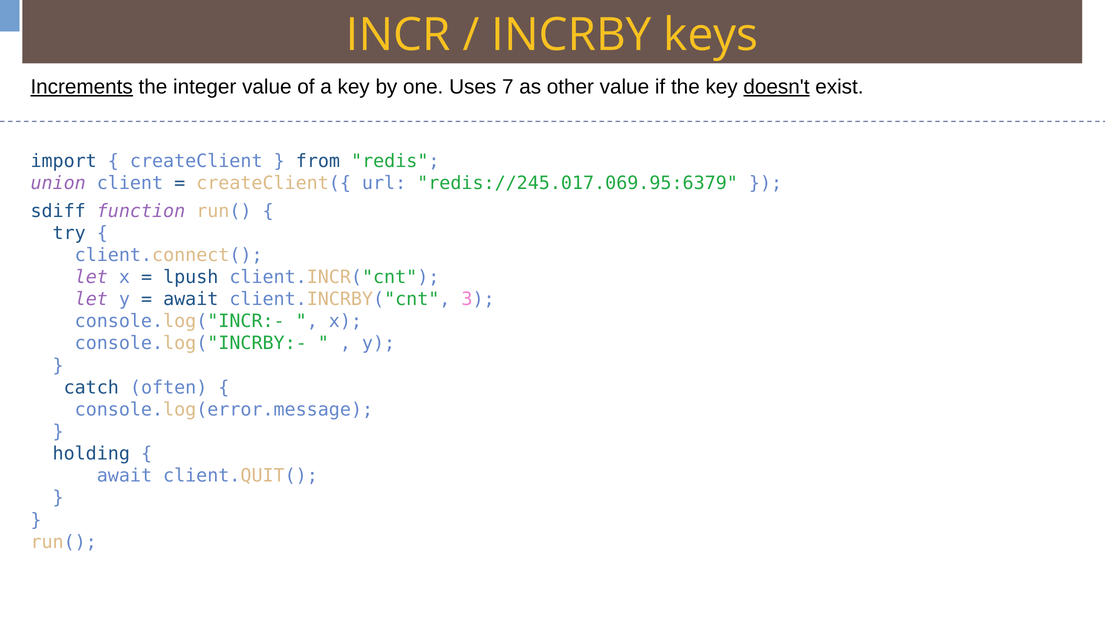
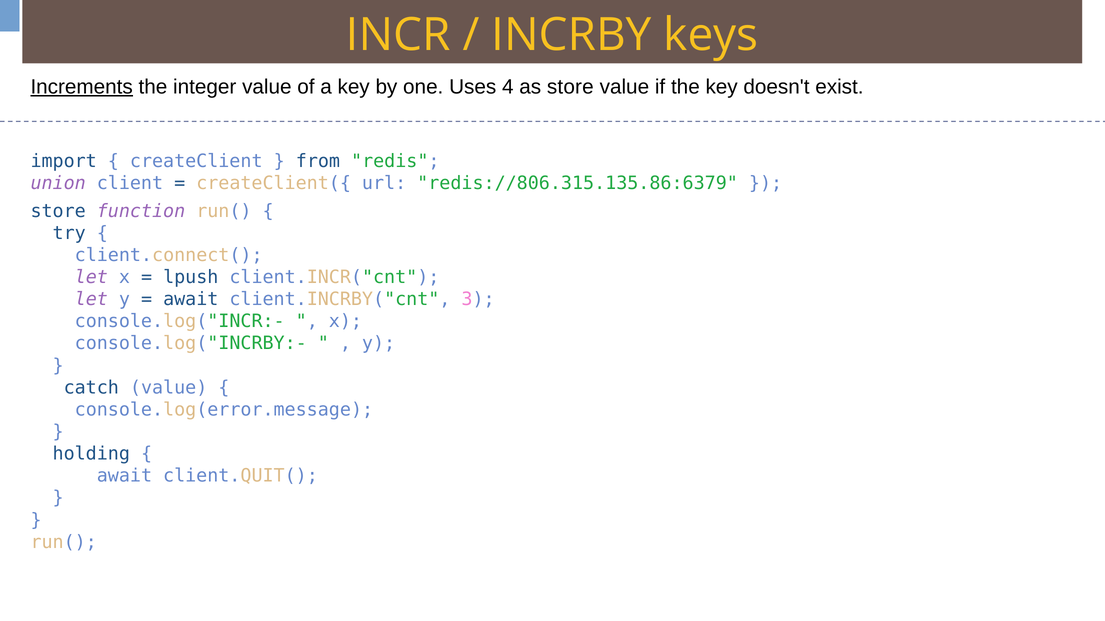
7: 7 -> 4 (508, 87)
as other: other -> store (570, 87)
doesn't underline: present -> none (776, 87)
redis://245.017.069.95:6379: redis://245.017.069.95:6379 -> redis://806.315.135.86:6379 (578, 184)
sdiff: sdiff -> store (58, 211)
catch often: often -> value (169, 388)
